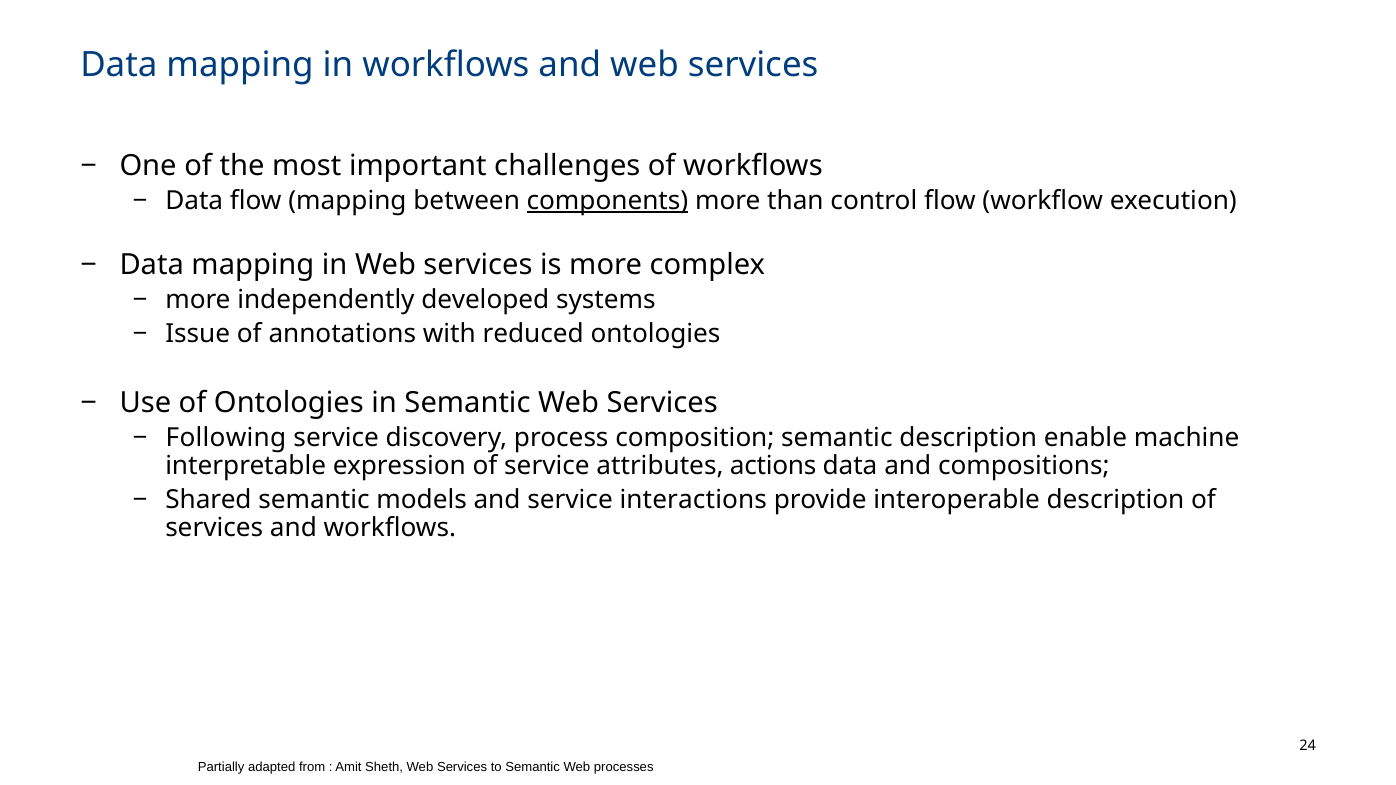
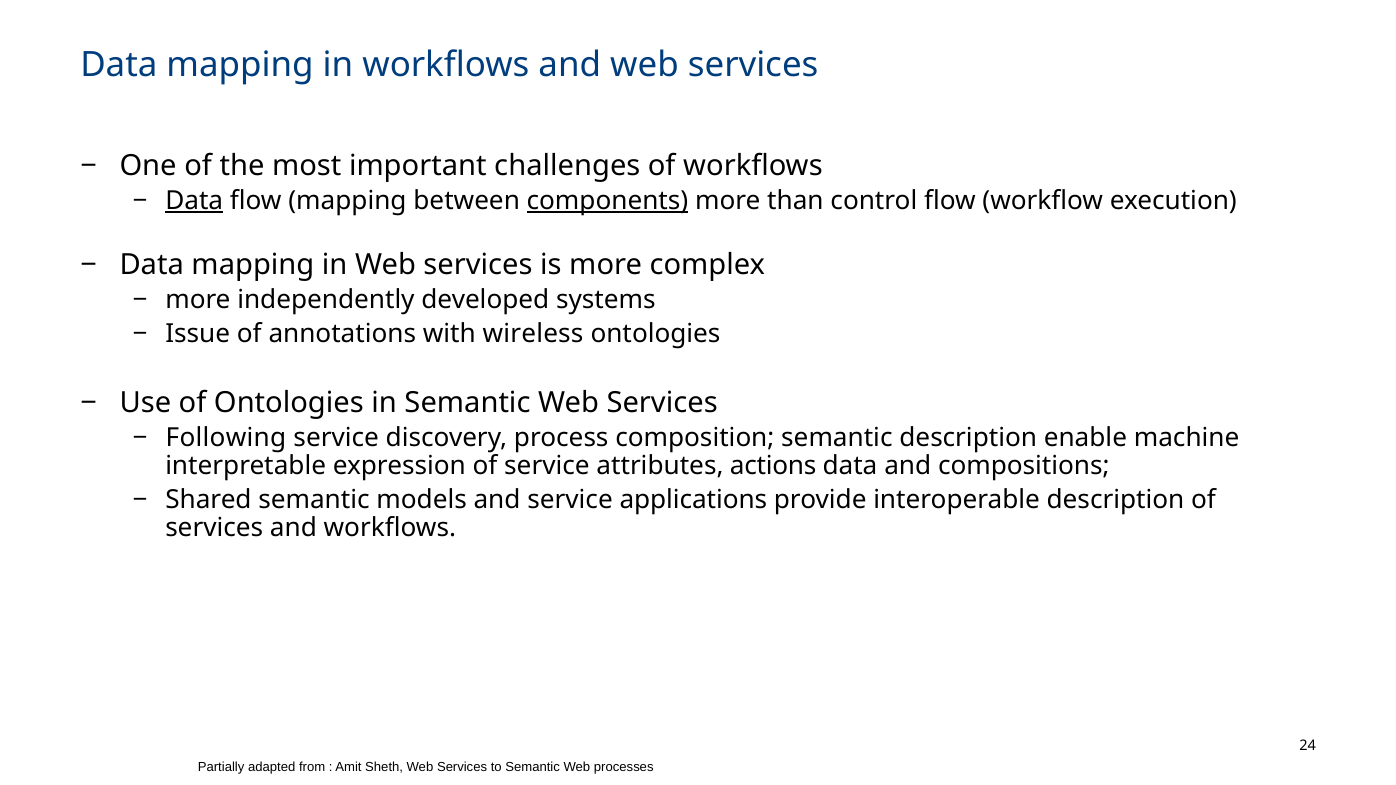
Data underline: none -> present (194, 201)
reduced: reduced -> wireless (533, 334)
interactions: interactions -> applications (693, 500)
